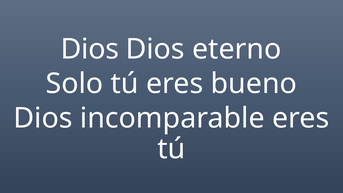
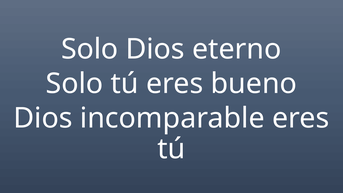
Dios: Dios -> Solo (90, 49)
